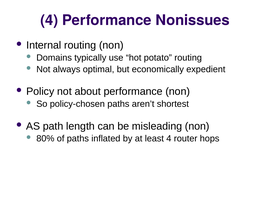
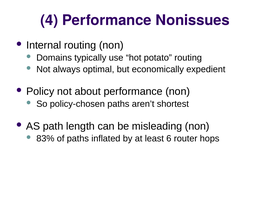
80%: 80% -> 83% (45, 138)
least 4: 4 -> 6 (169, 138)
